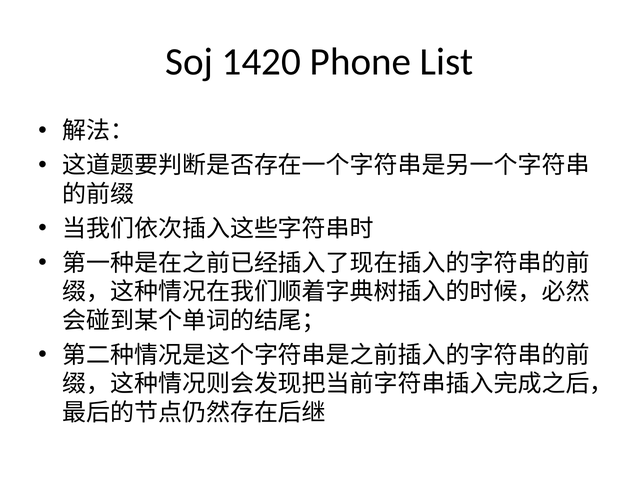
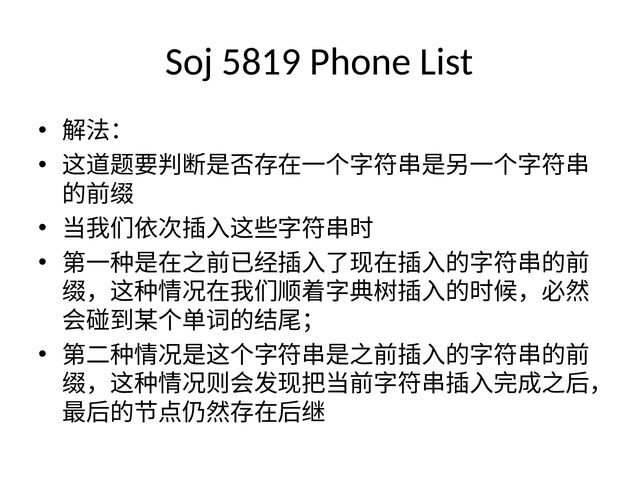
1420: 1420 -> 5819 (261, 62)
